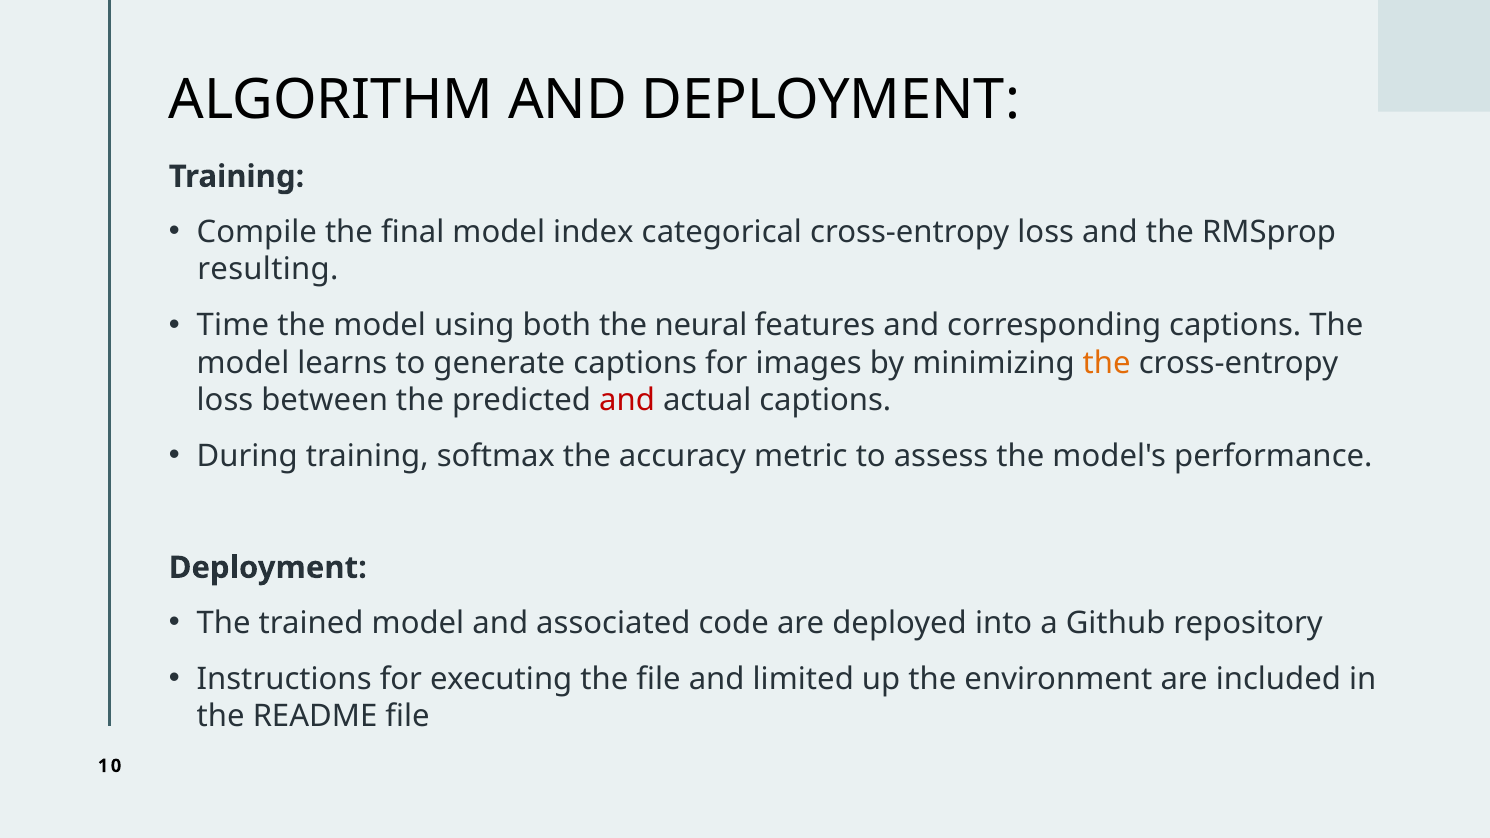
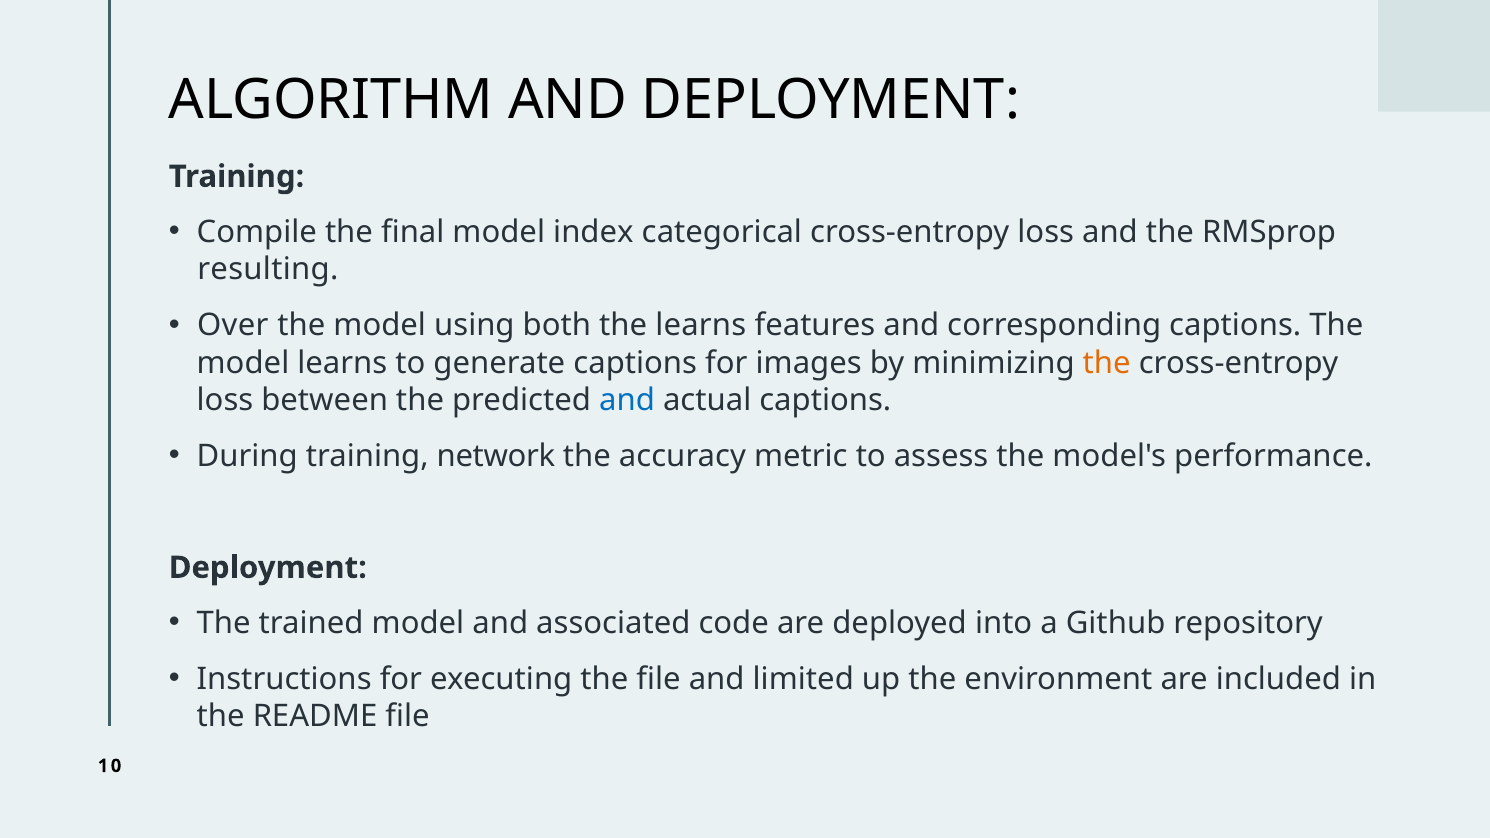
Time: Time -> Over (233, 326)
the neural: neural -> learns (701, 326)
and colour: red -> blue (627, 400)
softmax: softmax -> network (496, 456)
